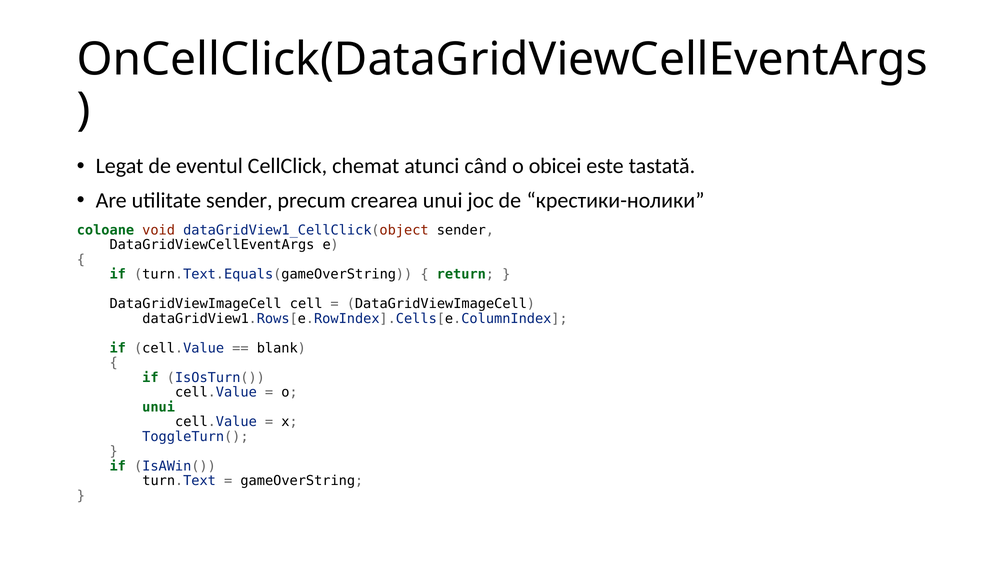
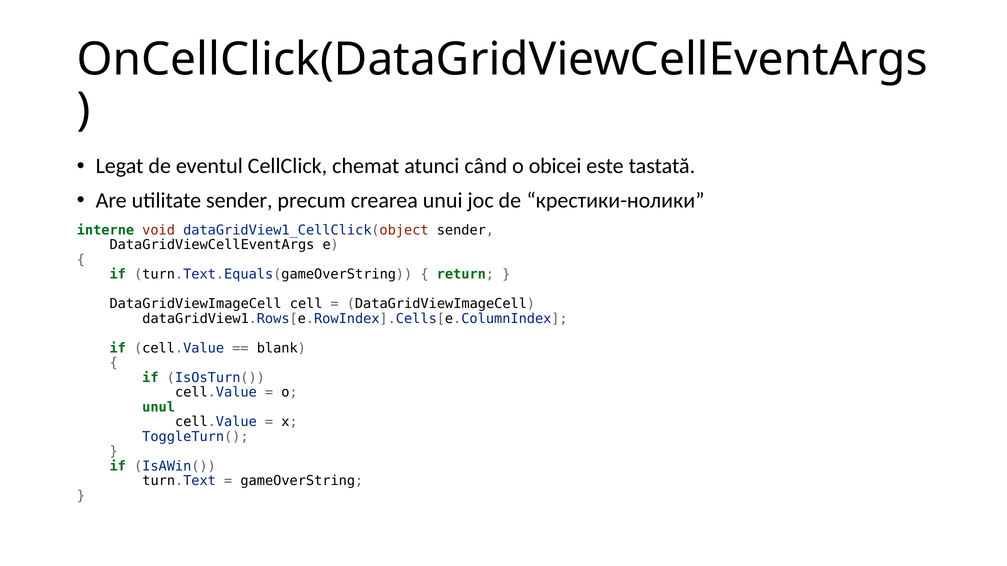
coloane: coloane -> interne (105, 230)
unui: unui -> unul (159, 407)
